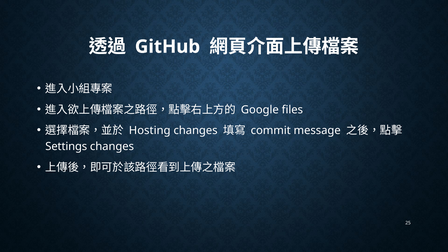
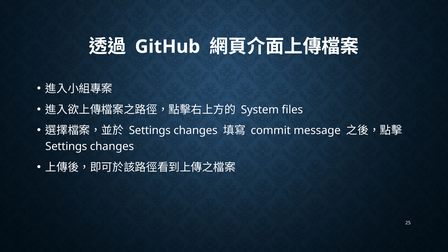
Google: Google -> System (260, 110)
Hosting: Hosting -> Settings (150, 130)
